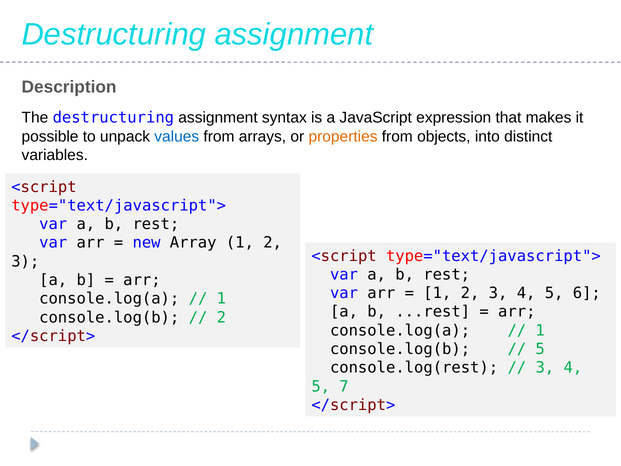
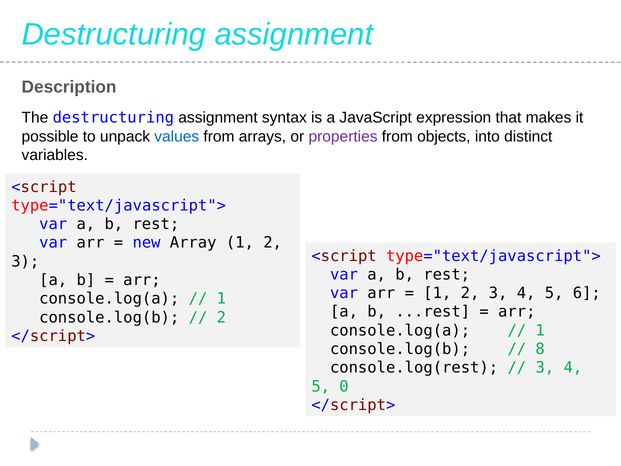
properties colour: orange -> purple (343, 136)
5: 5 -> 8 (540, 349)
7: 7 -> 0 (344, 386)
